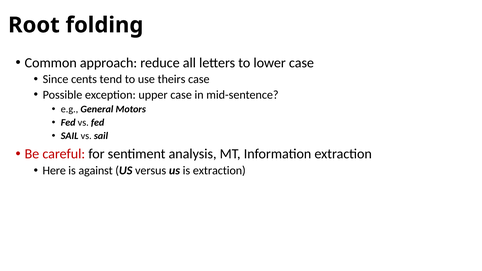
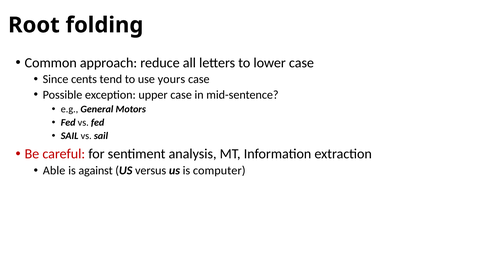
theirs: theirs -> yours (171, 79)
Here: Here -> Able (54, 171)
is extraction: extraction -> computer (219, 171)
